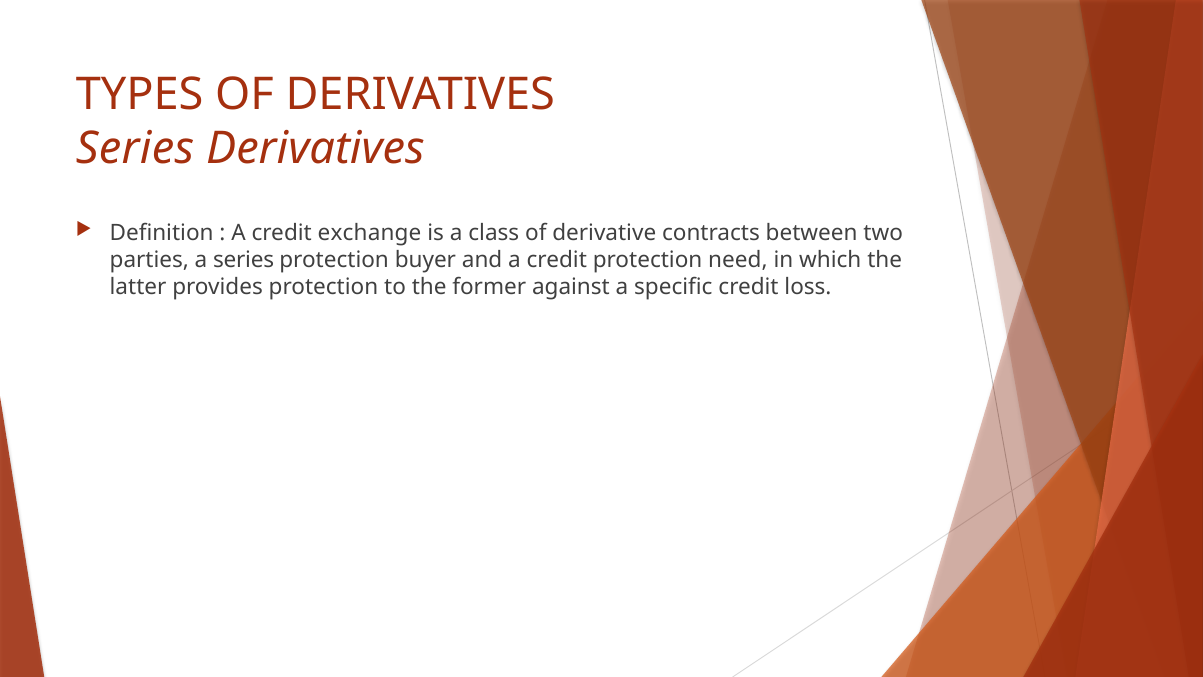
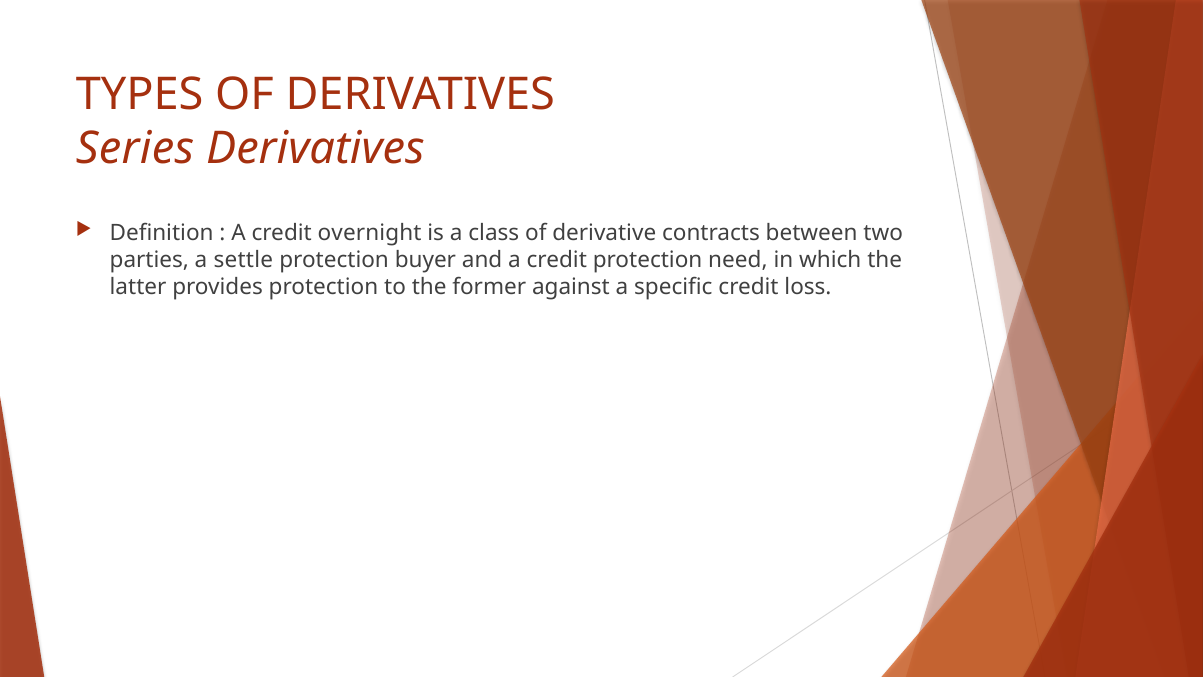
exchange: exchange -> overnight (370, 233)
a series: series -> settle (243, 260)
